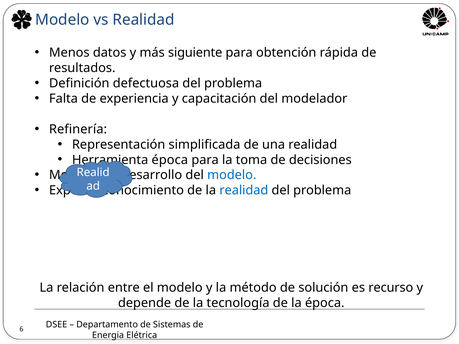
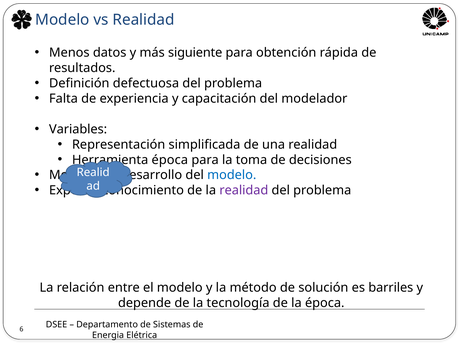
Refinería: Refinería -> Variables (78, 129)
realidad colour: blue -> purple (244, 191)
recurso: recurso -> barriles (391, 288)
